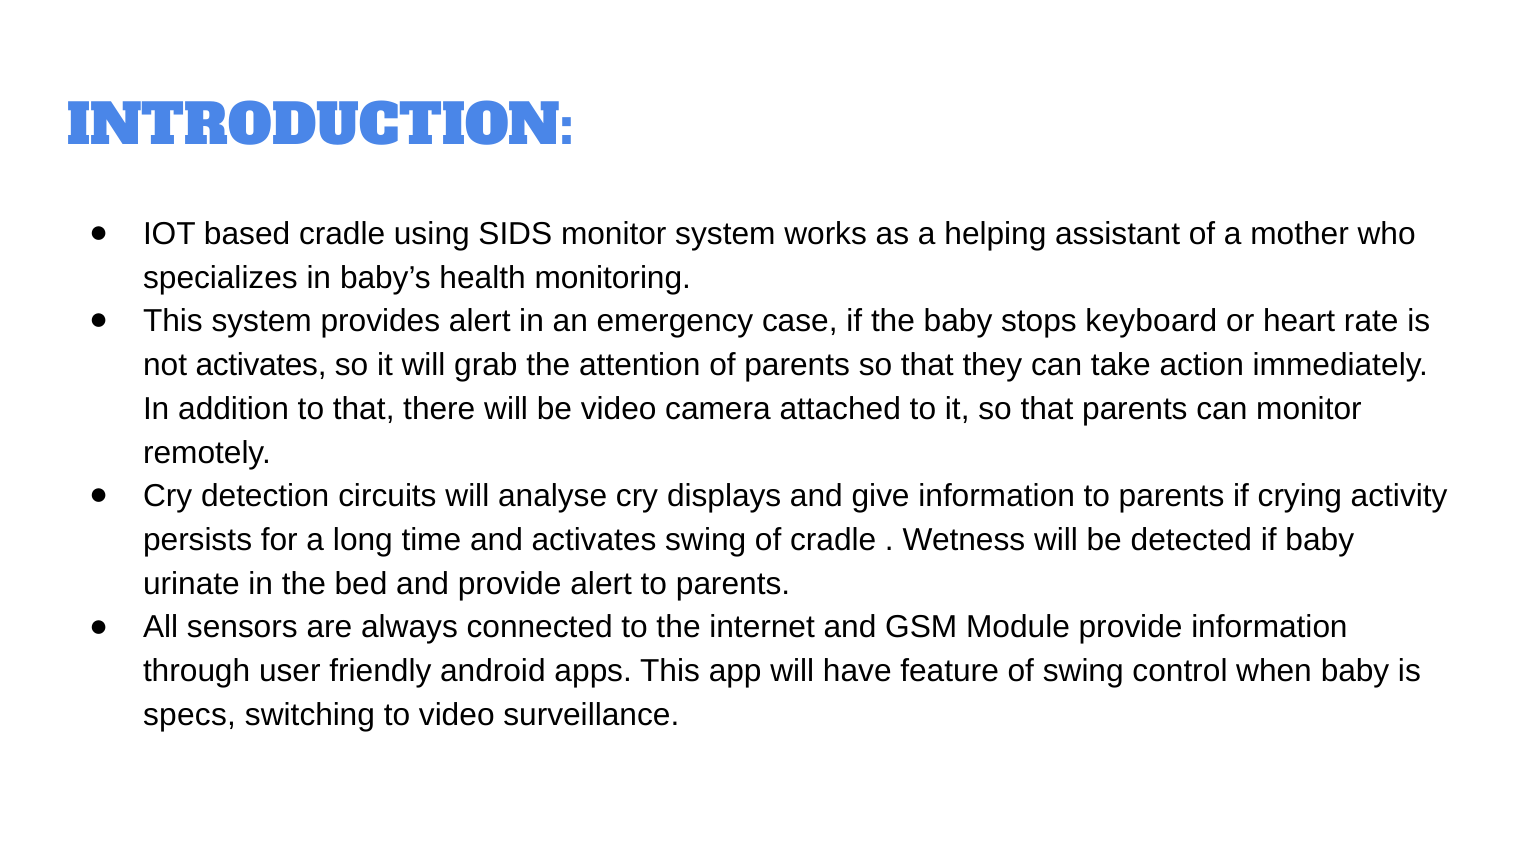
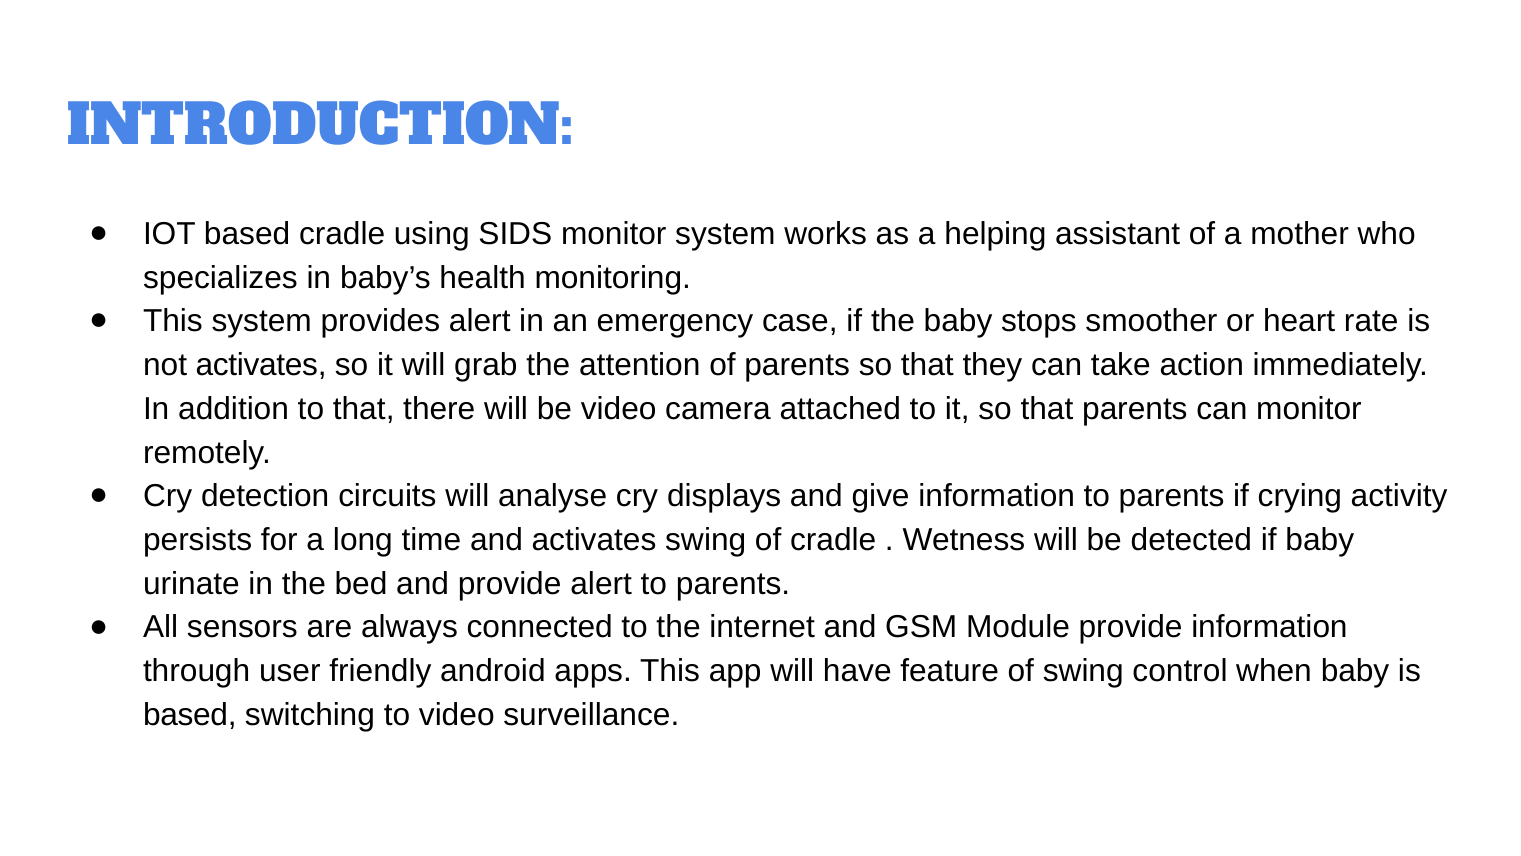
keyboard: keyboard -> smoother (1151, 321)
specs: specs -> based (190, 715)
